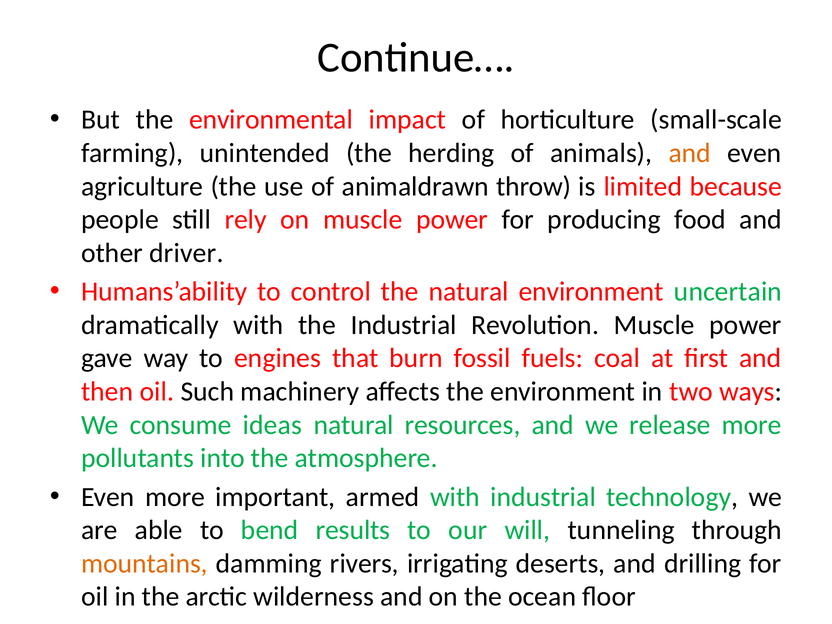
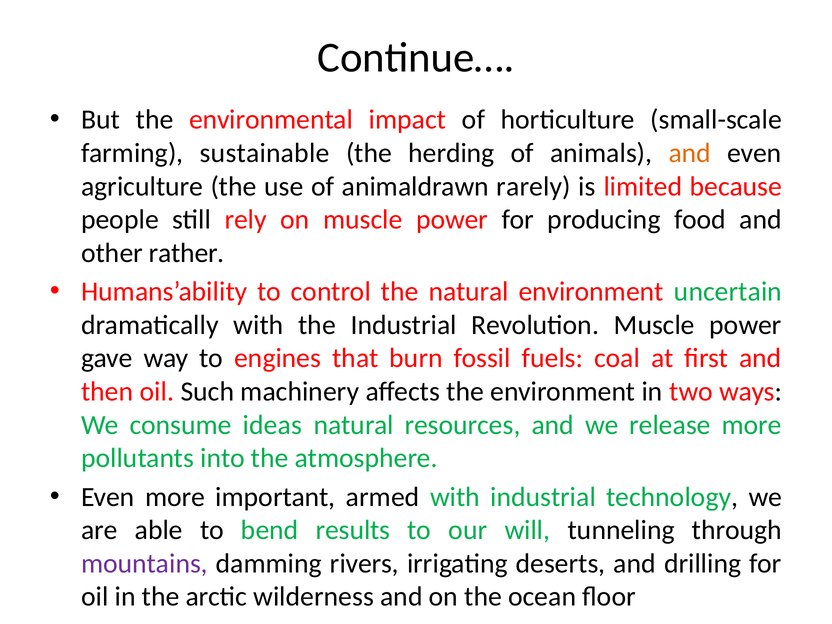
unintended: unintended -> sustainable (265, 153)
throw: throw -> rarely (534, 186)
driver: driver -> rather (187, 253)
mountains colour: orange -> purple (144, 564)
